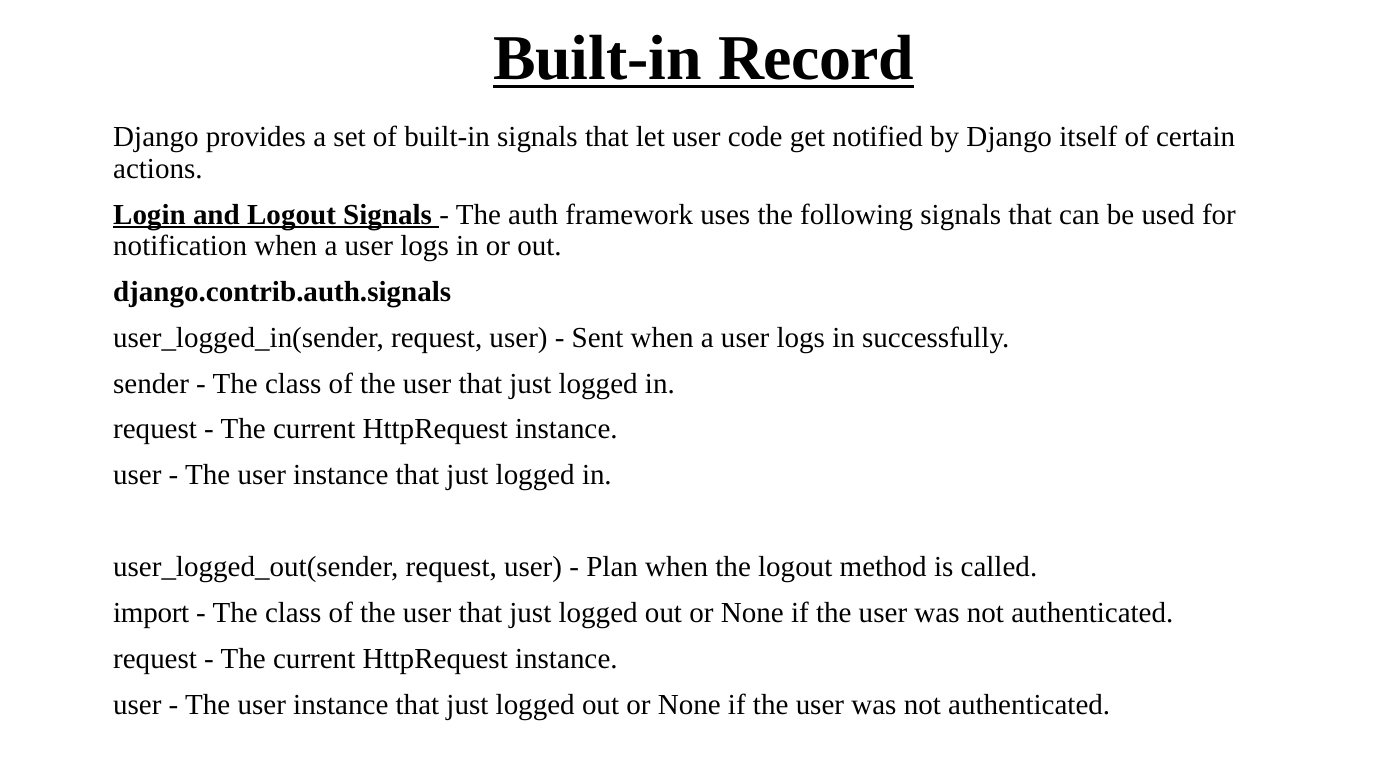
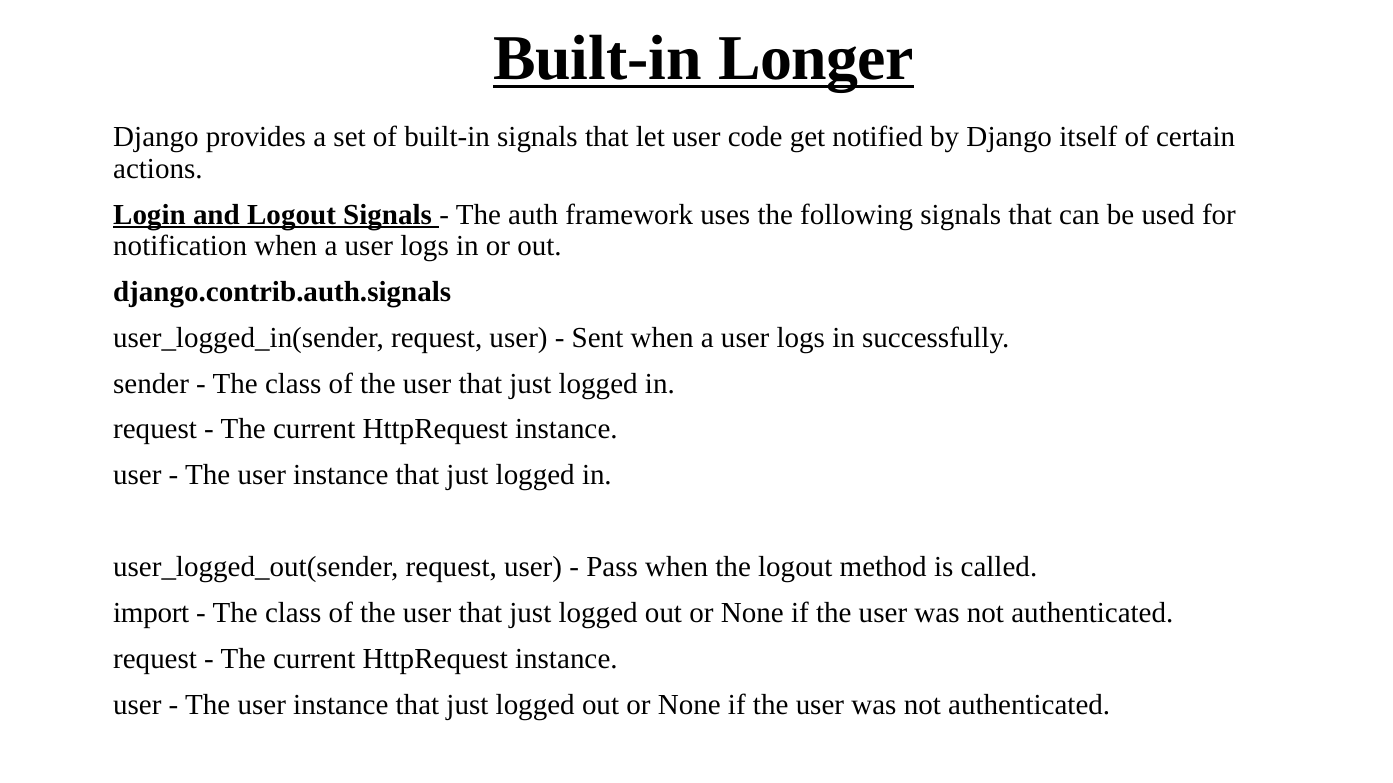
Record: Record -> Longer (816, 58)
Plan: Plan -> Pass (612, 567)
